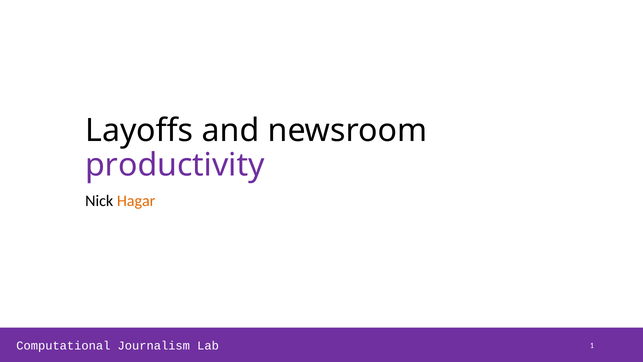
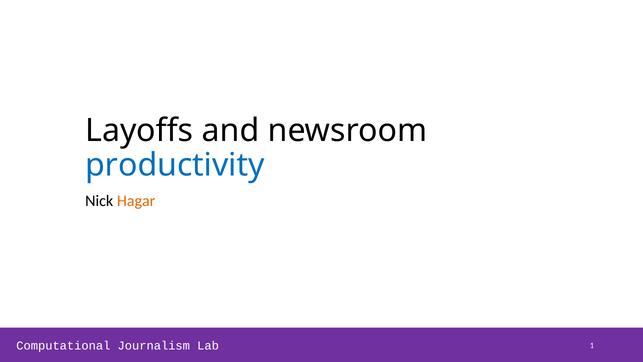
productivity colour: purple -> blue (175, 165)
